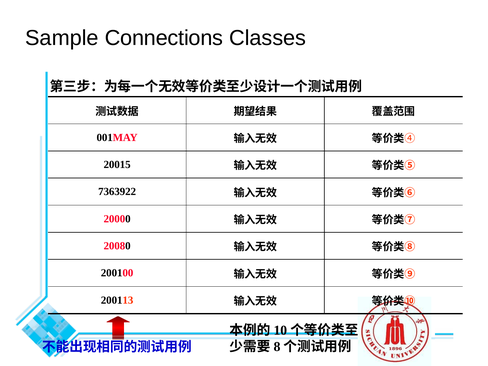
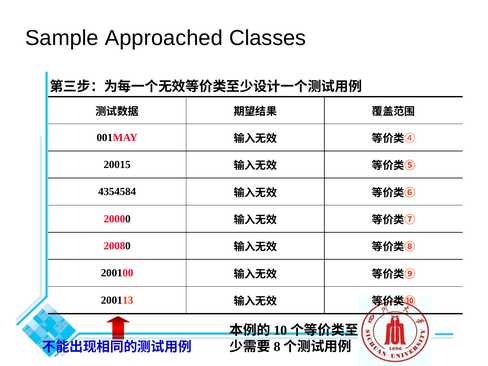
Connections: Connections -> Approached (164, 38)
7363922: 7363922 -> 4354584 (117, 192)
